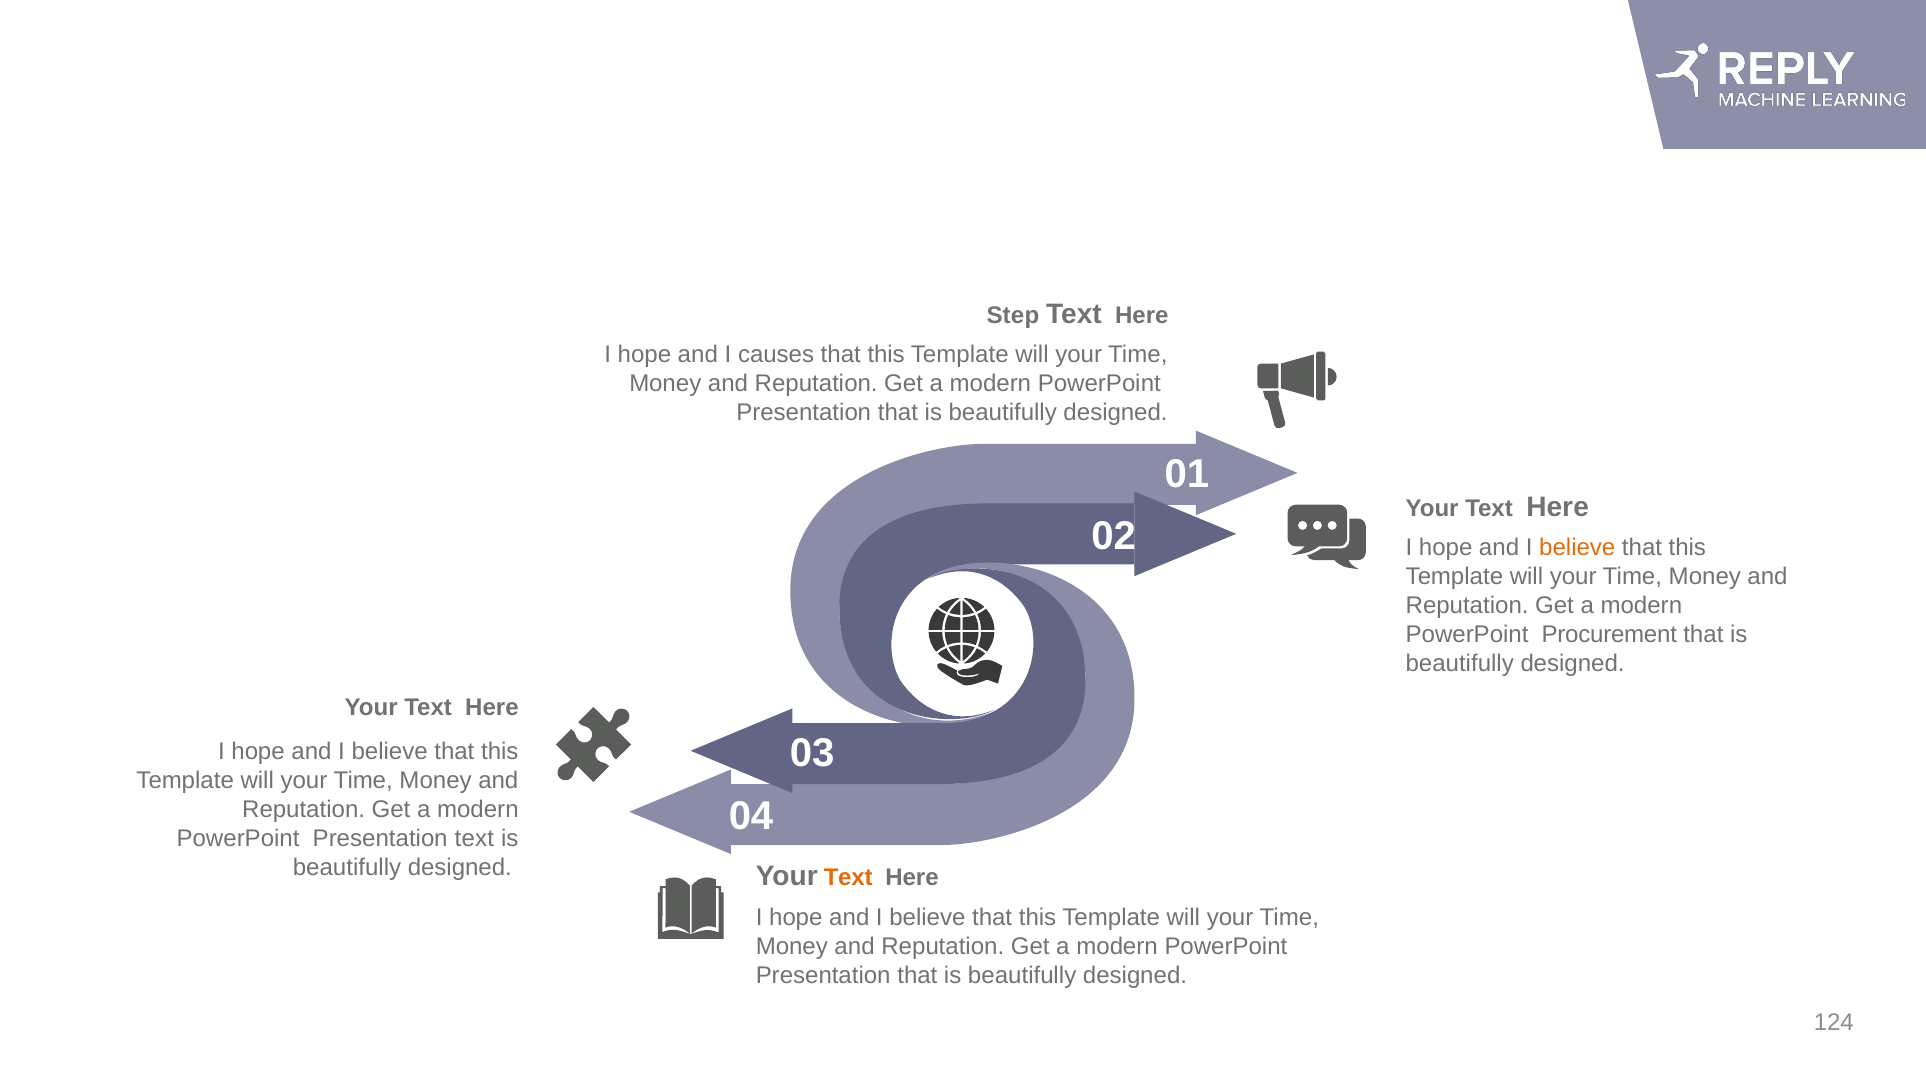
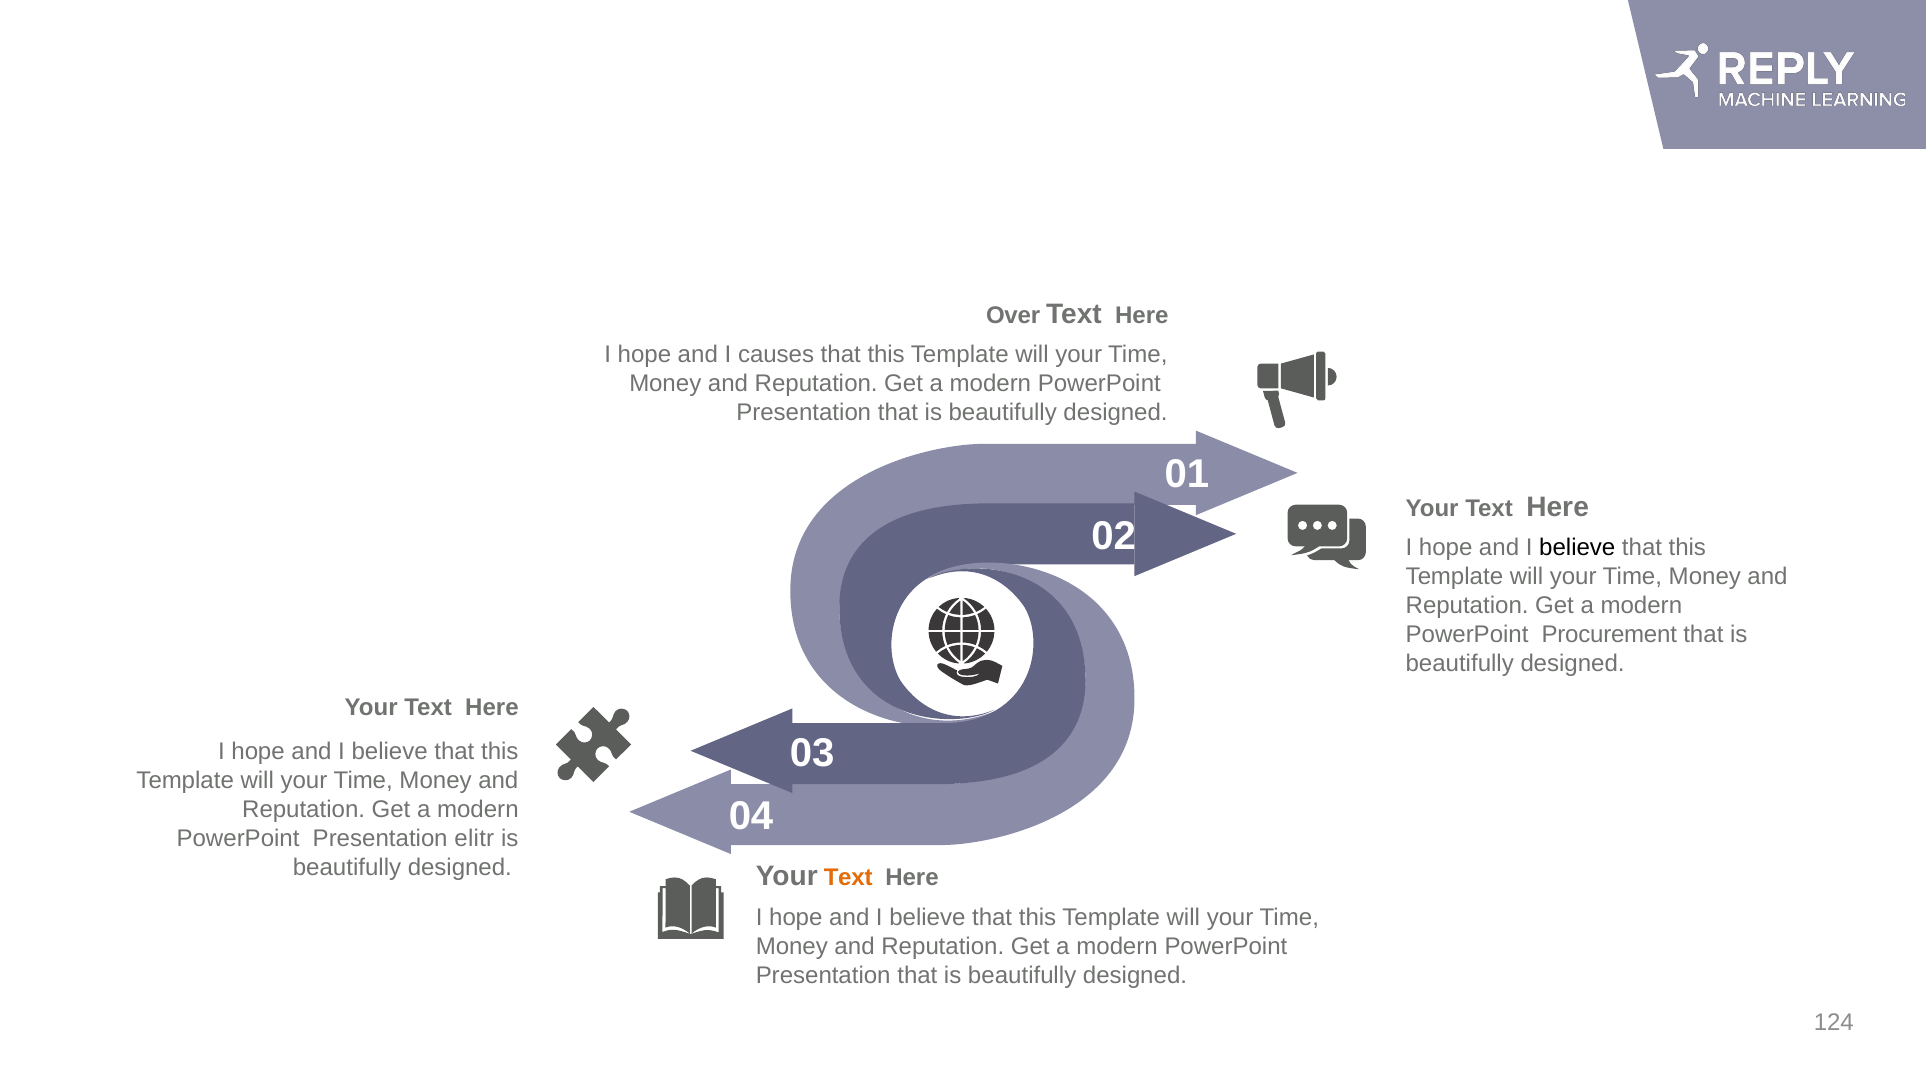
Step: Step -> Over (1013, 315)
believe colour: orange -> black (1577, 548)
Presentation text: text -> elitr (474, 839)
